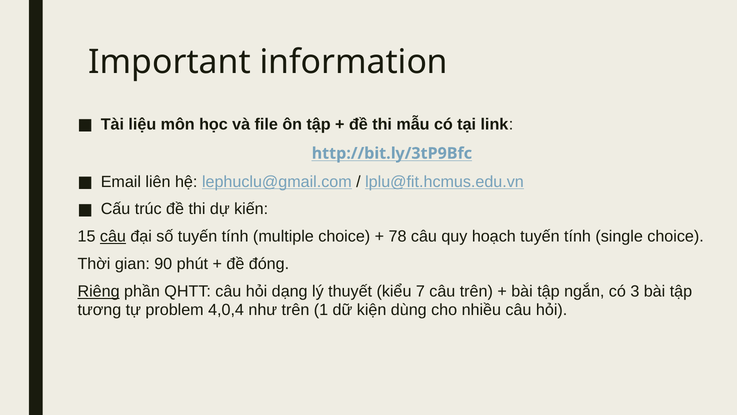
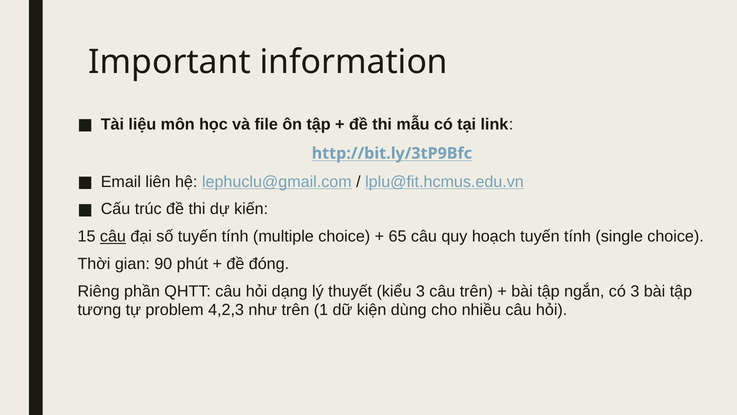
78: 78 -> 65 (398, 236)
Riêng underline: present -> none (99, 291)
kiểu 7: 7 -> 3 (420, 291)
4,0,4: 4,0,4 -> 4,2,3 (226, 309)
